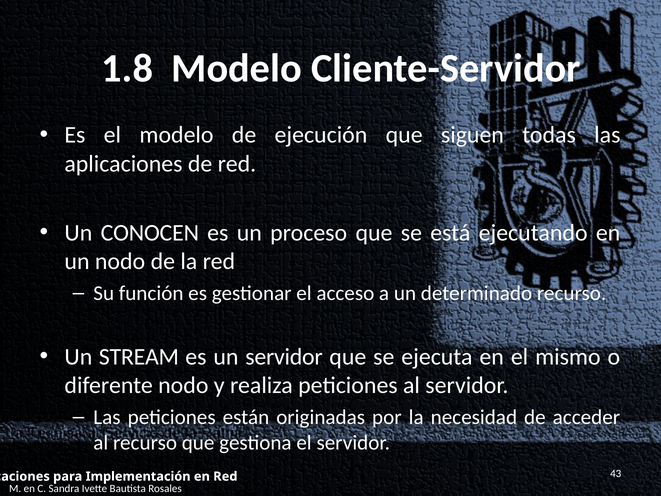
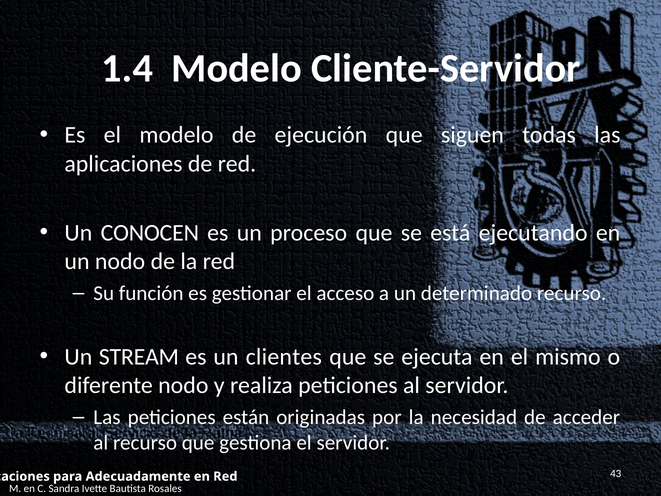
1.8: 1.8 -> 1.4 (127, 68)
un servidor: servidor -> clientes (284, 357)
Implementación: Implementación -> Adecuadamente (138, 476)
